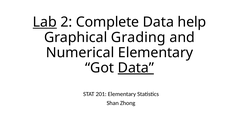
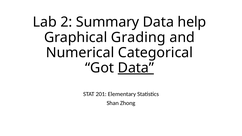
Lab underline: present -> none (45, 22)
Complete: Complete -> Summary (108, 22)
Numerical Elementary: Elementary -> Categorical (155, 53)
